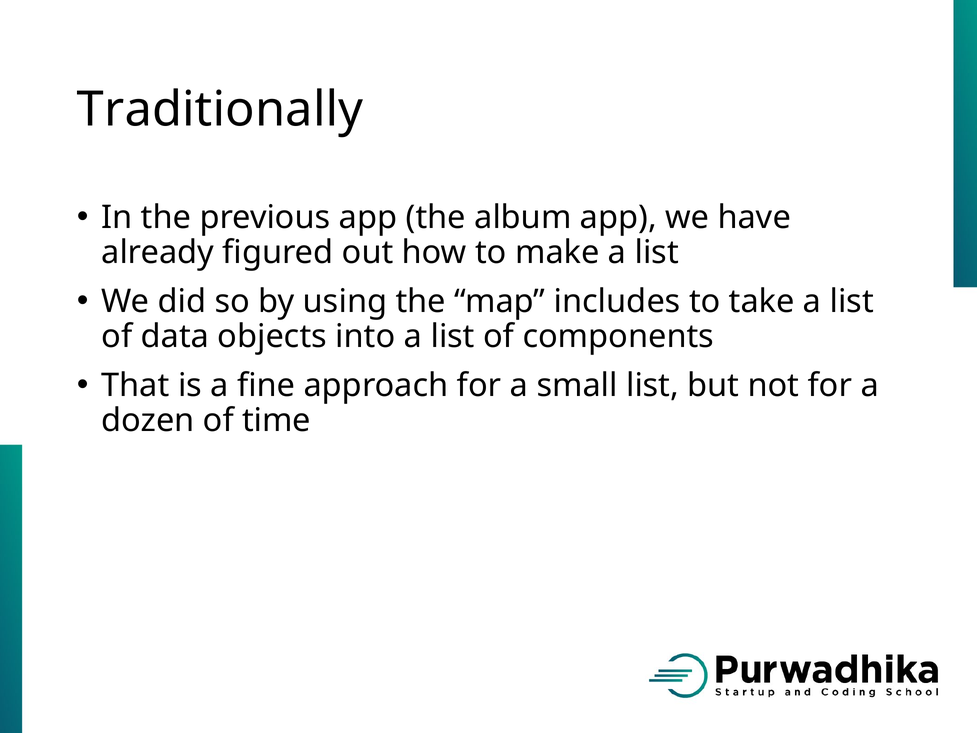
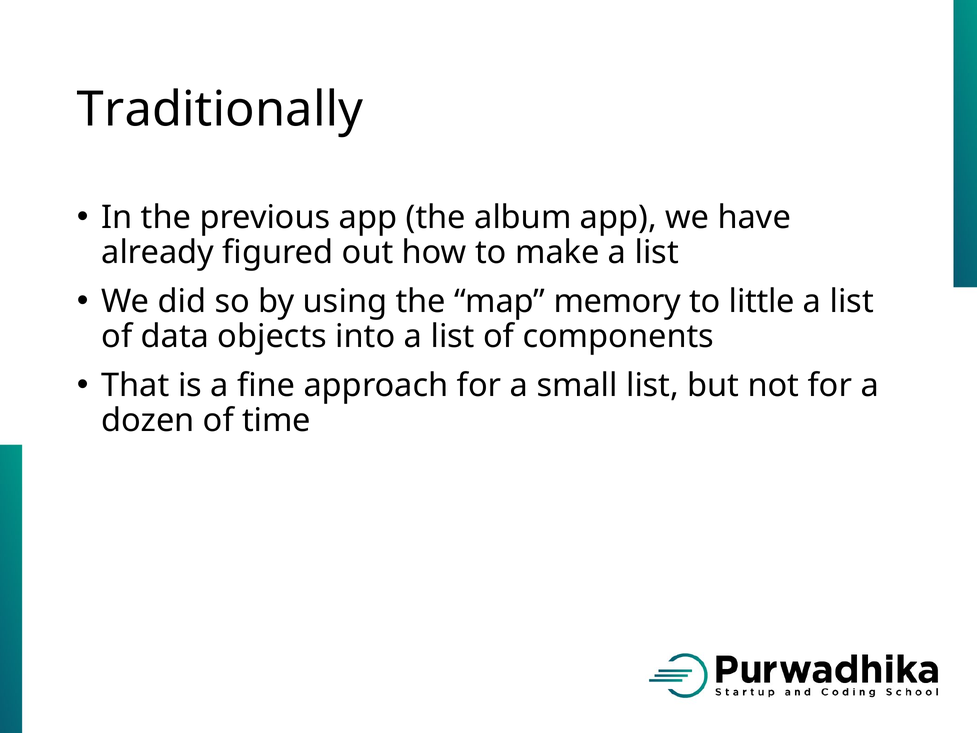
includes: includes -> memory (617, 301)
take: take -> little (762, 301)
